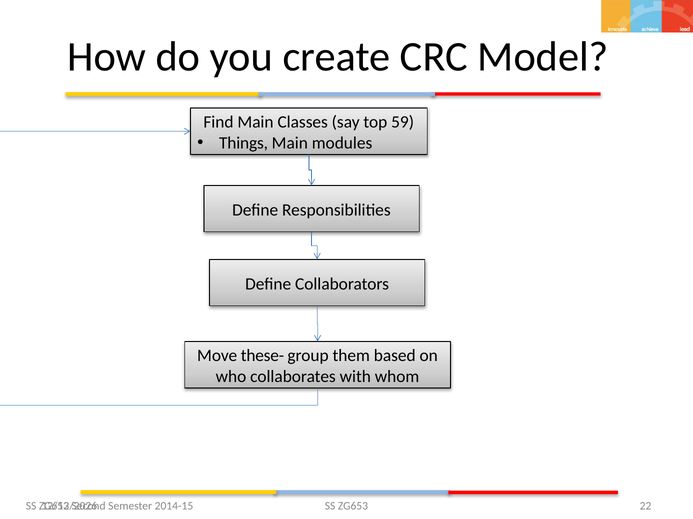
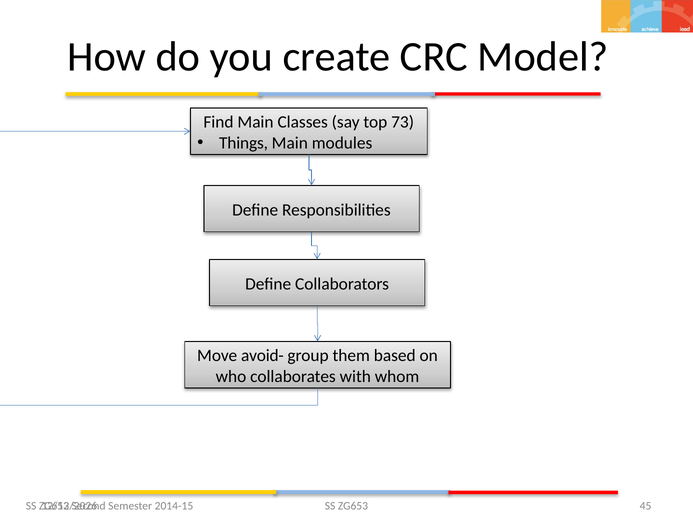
59: 59 -> 73 (403, 122)
these-: these- -> avoid- (262, 356)
22: 22 -> 45 (646, 507)
